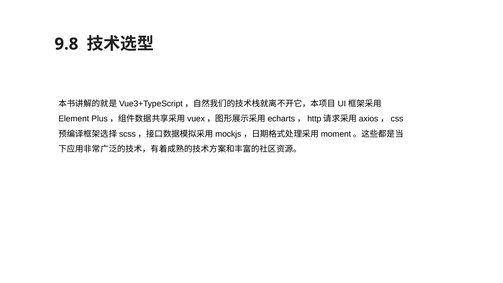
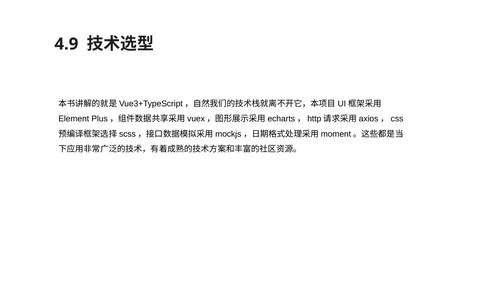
9.8: 9.8 -> 4.9 (66, 44)
